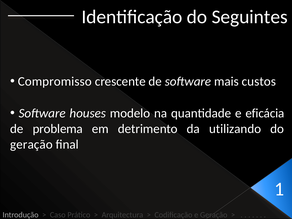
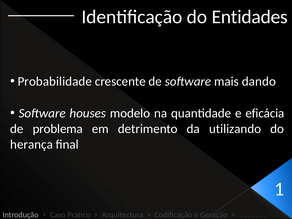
Seguintes: Seguintes -> Entidades (250, 17)
Compromisso: Compromisso -> Probabilidade (55, 81)
custos: custos -> dando (259, 81)
geração: geração -> herança (31, 144)
